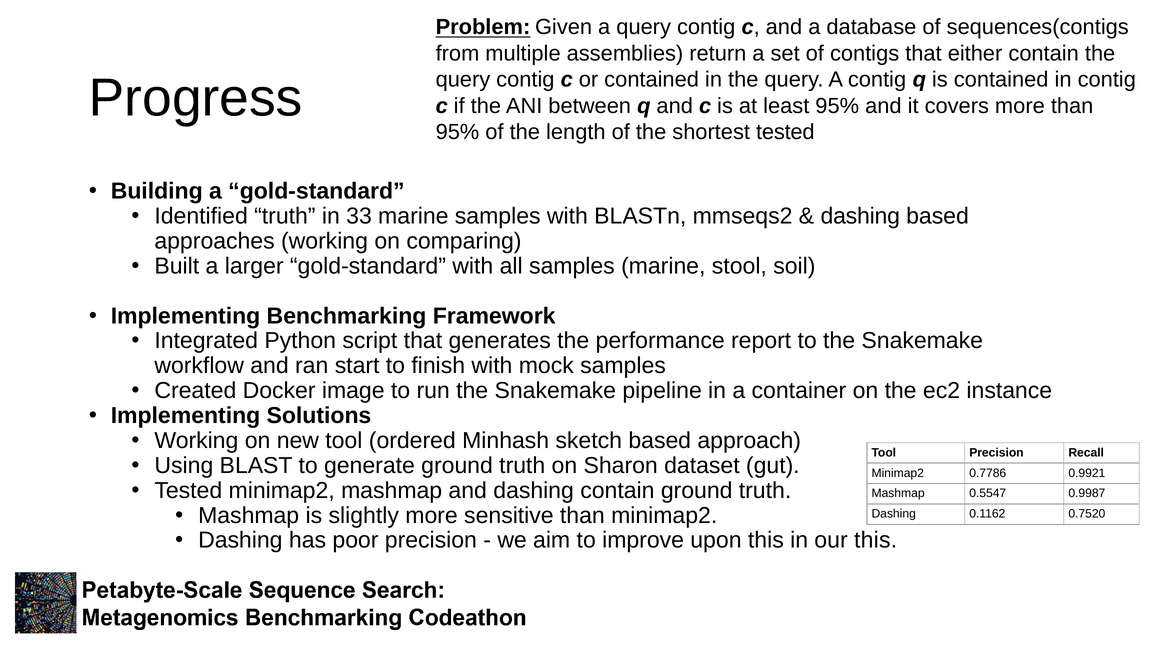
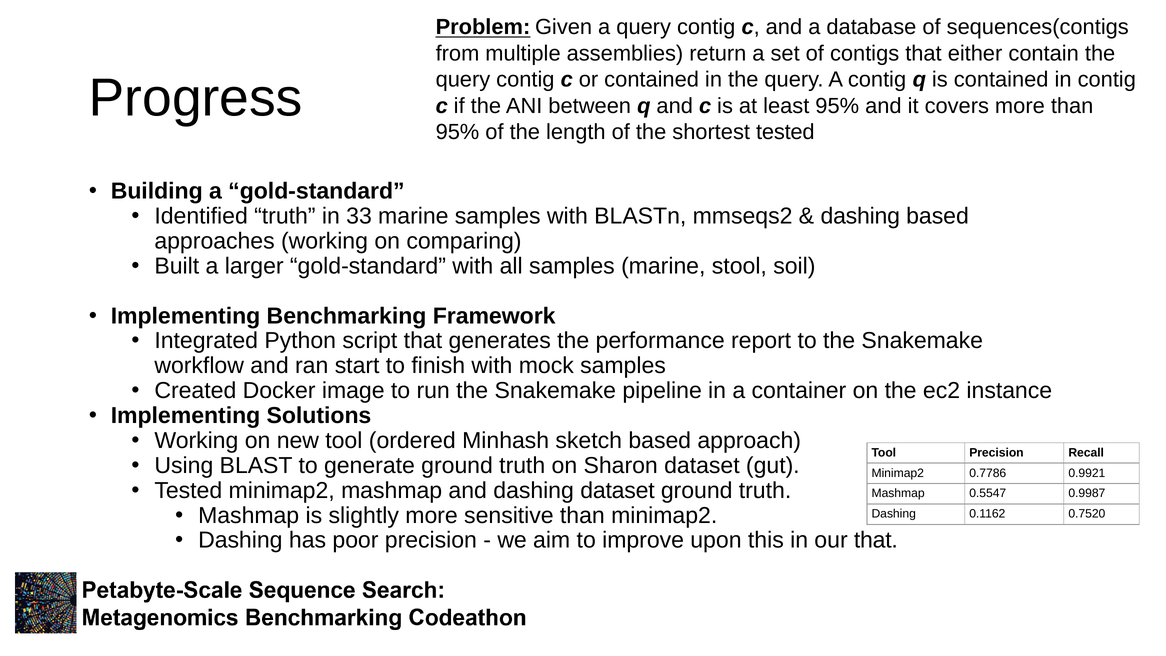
dashing contain: contain -> dataset (617, 490)
our this: this -> that (876, 540)
